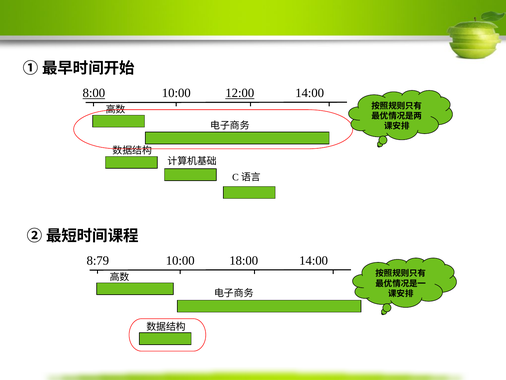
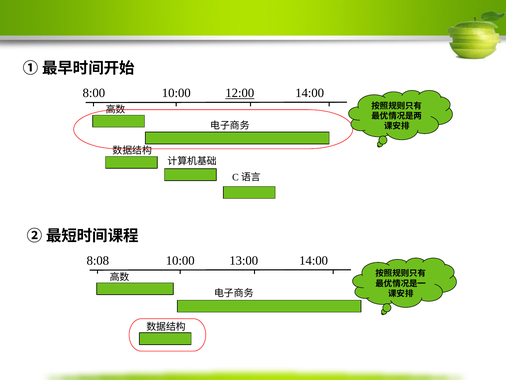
8:00 underline: present -> none (94, 93)
8:79: 8:79 -> 8:08 (98, 260)
18:00: 18:00 -> 13:00 (244, 260)
